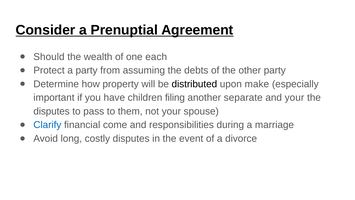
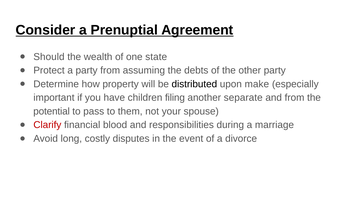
each: each -> state (156, 57)
and your: your -> from (295, 98)
disputes: disputes -> potential (52, 111)
Clarify colour: blue -> red (47, 125)
come: come -> blood (115, 125)
